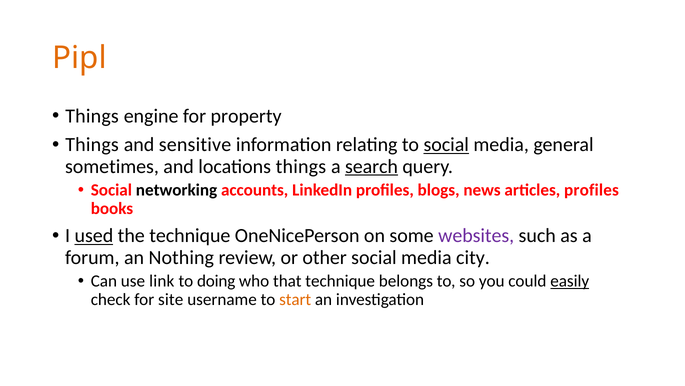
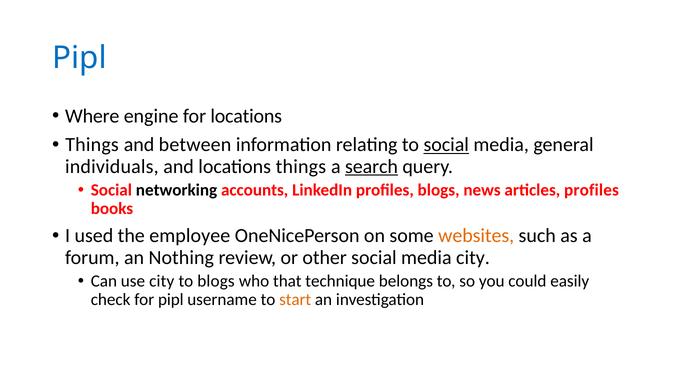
Pipl colour: orange -> blue (79, 58)
Things: Things -> Where (92, 116)
for property: property -> locations (246, 116)
sensitive: sensitive -> between (195, 145)
sometimes: sometimes -> individuals (112, 166)
used underline: present -> none (94, 235)
the technique: technique -> employee (190, 235)
websites colour: purple -> orange (476, 235)
use link: link -> city (162, 281)
to doing: doing -> blogs (216, 281)
easily underline: present -> none (570, 281)
for site: site -> pipl (171, 299)
